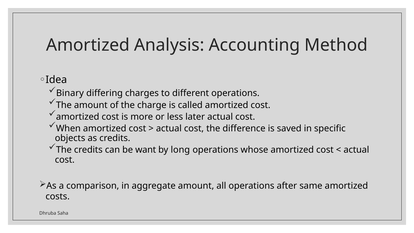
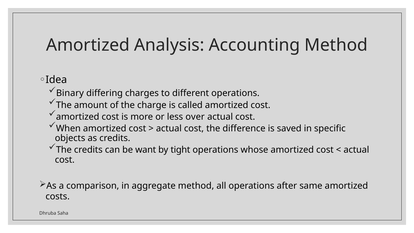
later: later -> over (195, 117)
long: long -> tight (180, 150)
aggregate amount: amount -> method (196, 186)
